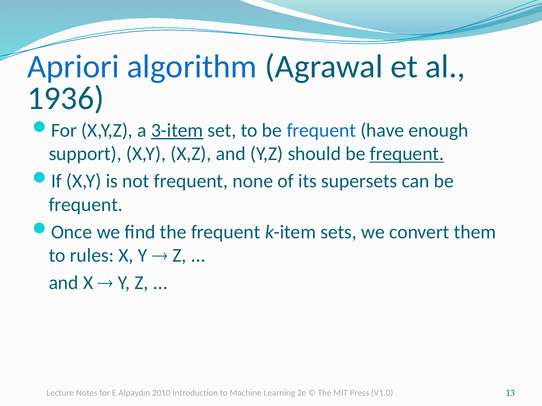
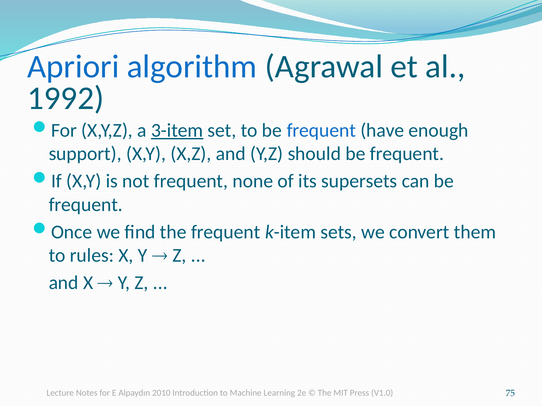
1936: 1936 -> 1992 (66, 99)
frequent underline: present -> none (407, 154)
13: 13 -> 75 (510, 394)
